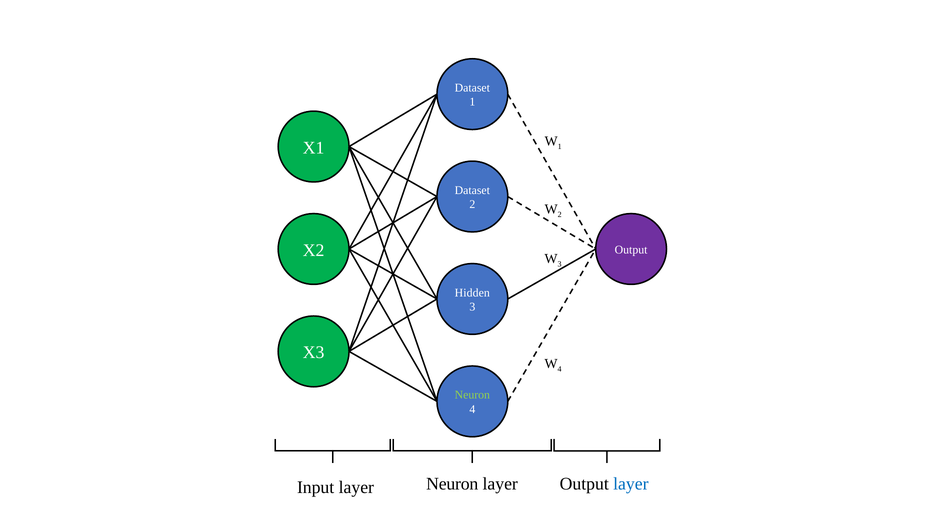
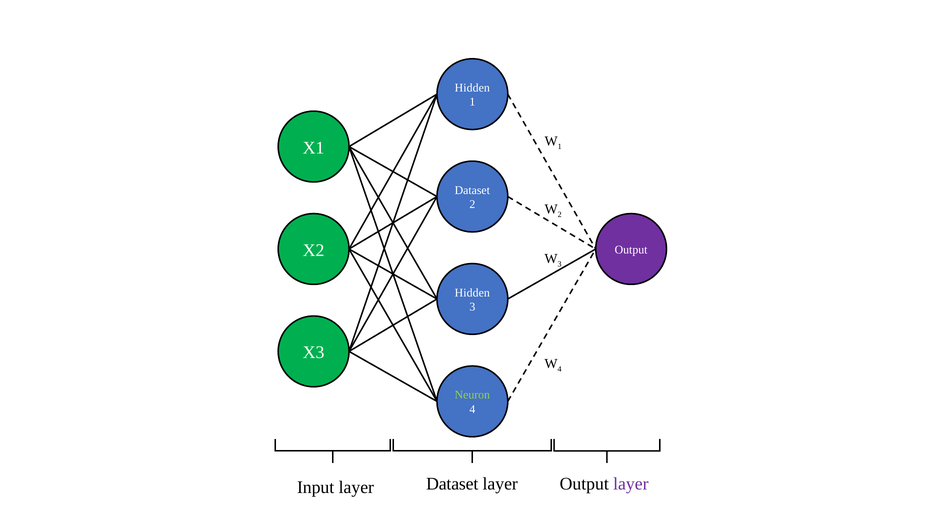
Dataset: Dataset -> Hidden (472, 88)
layer Neuron: Neuron -> Dataset (452, 484)
layer colour: blue -> purple (631, 484)
